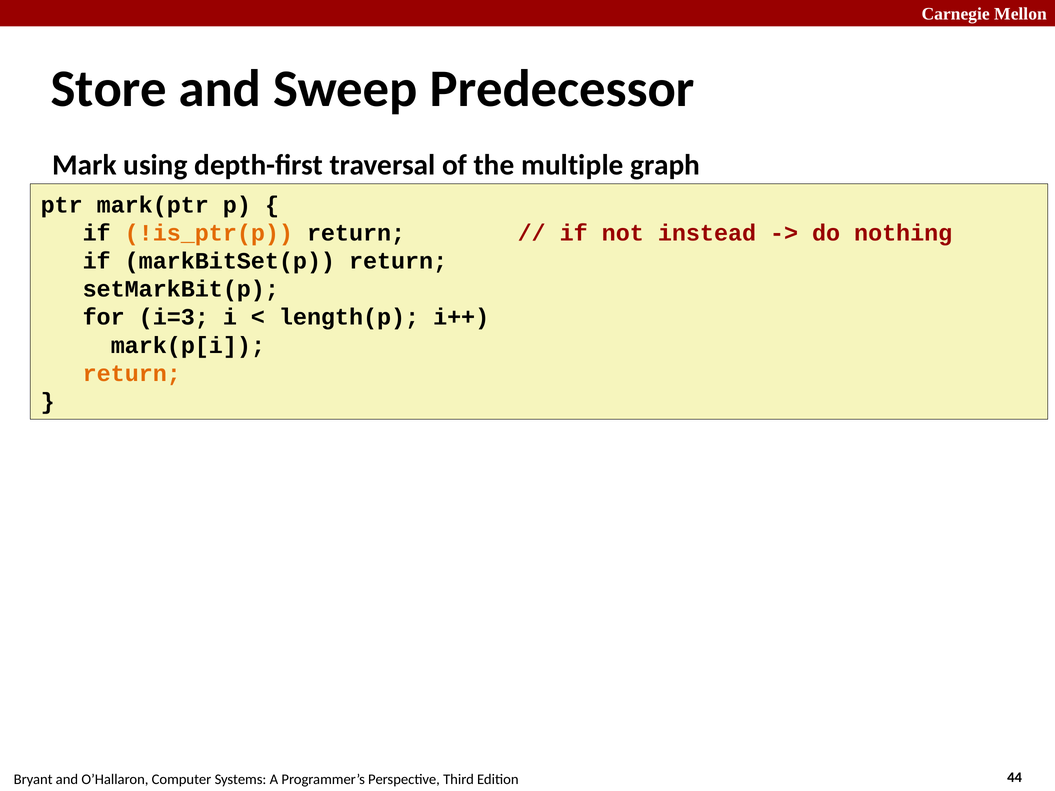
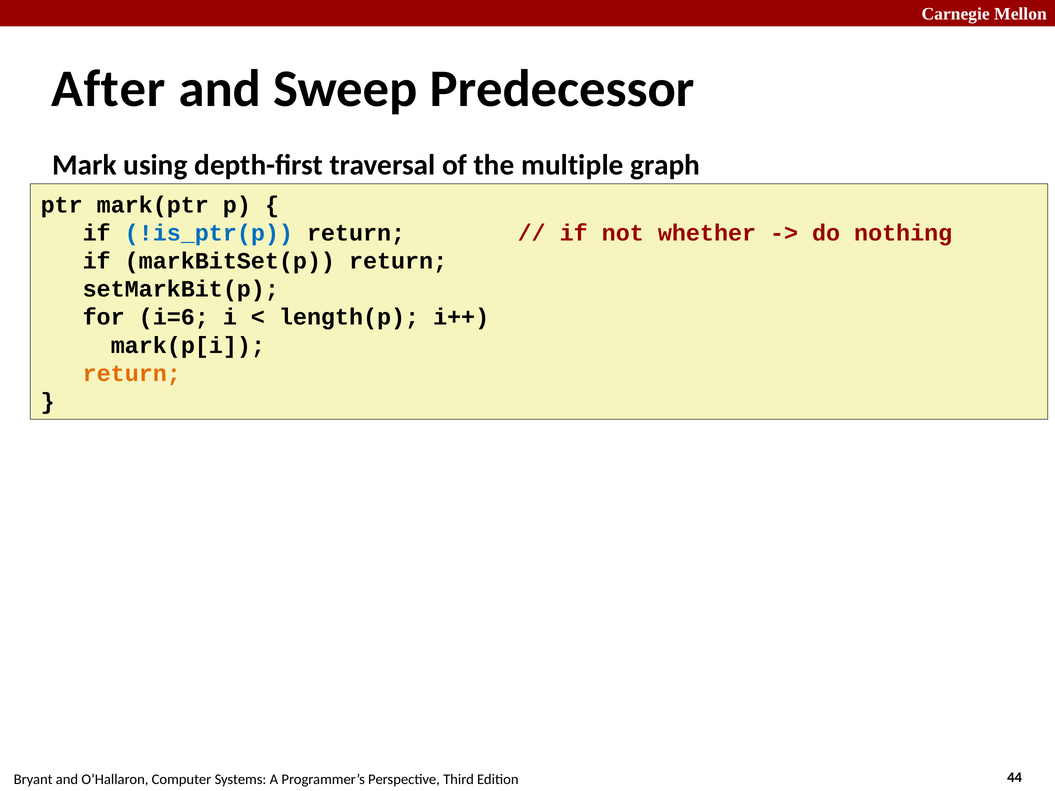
Store: Store -> After (108, 89)
!is_ptr(p colour: orange -> blue (209, 233)
instead: instead -> whether (707, 233)
i=3: i=3 -> i=6 (174, 317)
